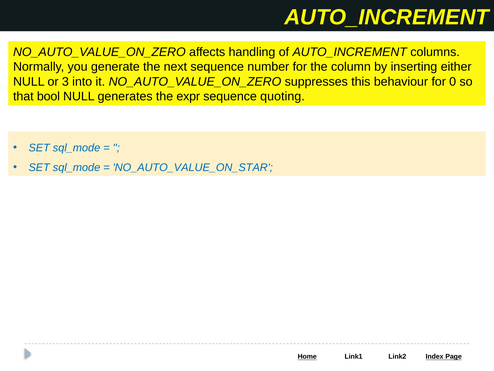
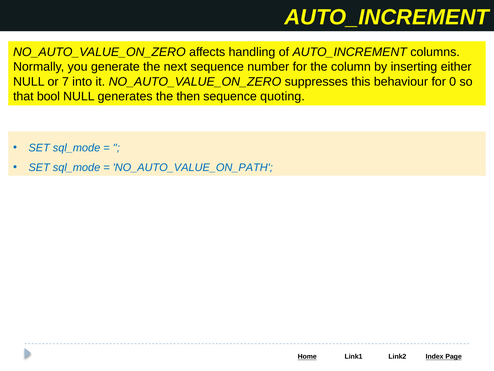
3: 3 -> 7 (65, 81)
expr: expr -> then (188, 96)
NO_AUTO_VALUE_ON_STAR: NO_AUTO_VALUE_ON_STAR -> NO_AUTO_VALUE_ON_PATH (193, 167)
